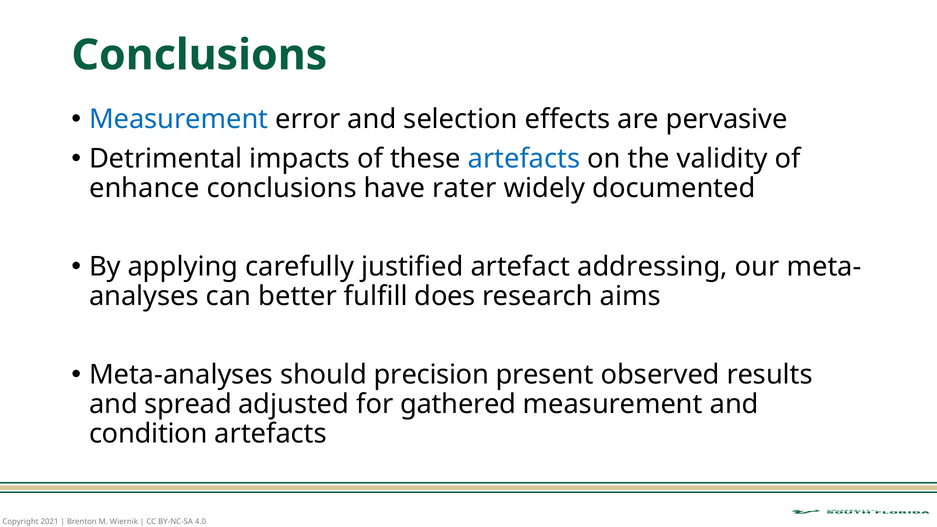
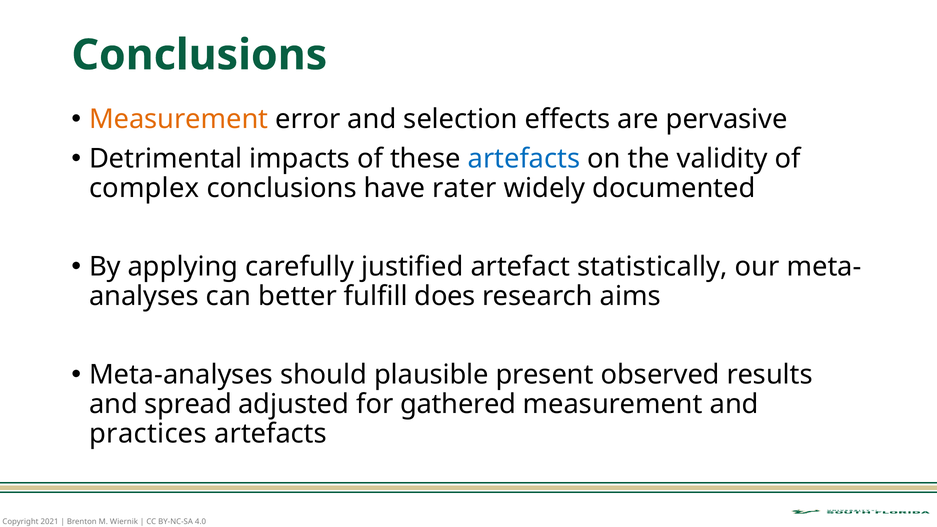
Measurement colour: blue -> orange (179, 119)
enhance: enhance -> complex (144, 188)
addressing: addressing -> statistically (652, 267)
precision: precision -> plausible (431, 375)
condition: condition -> practices (148, 434)
